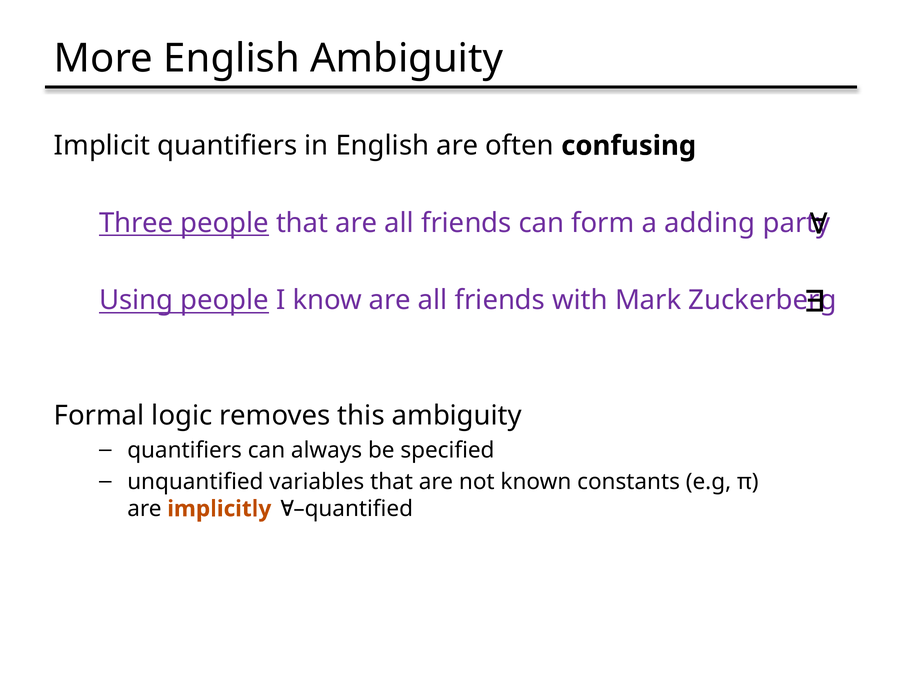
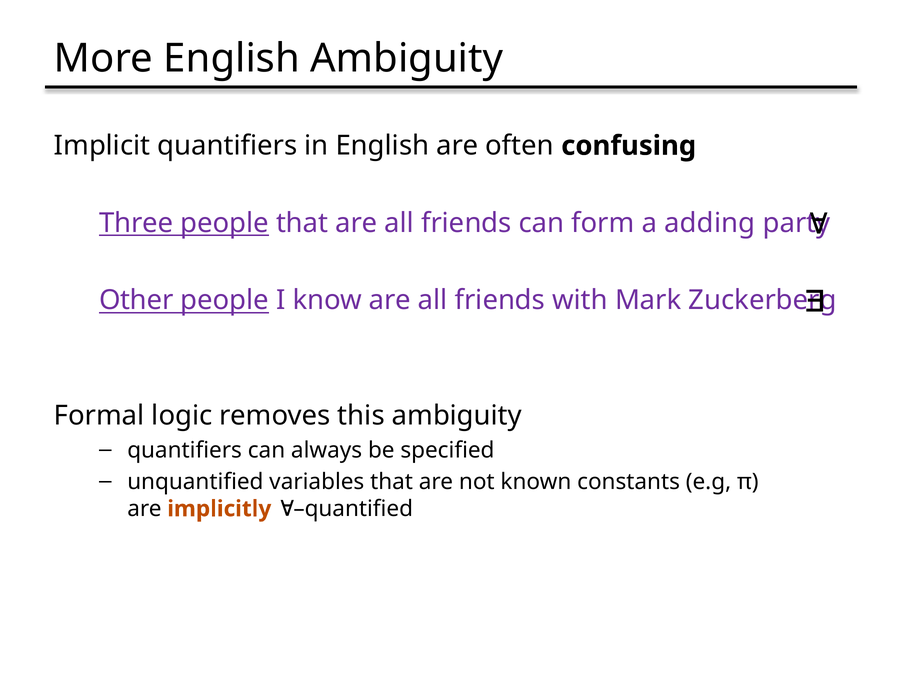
Using: Using -> Other (136, 300)
